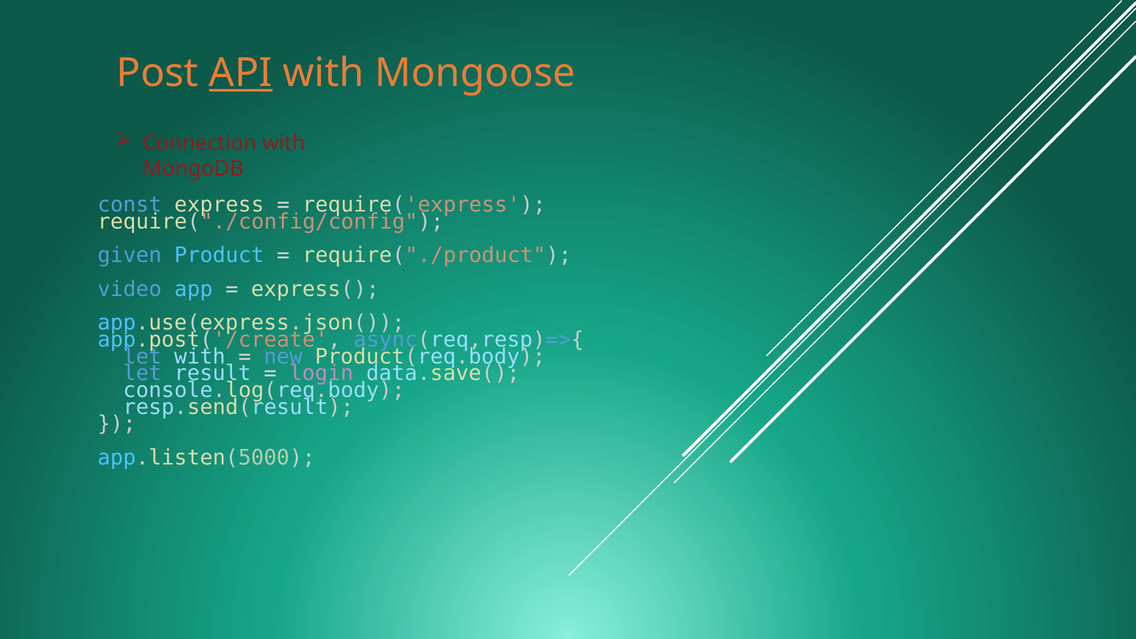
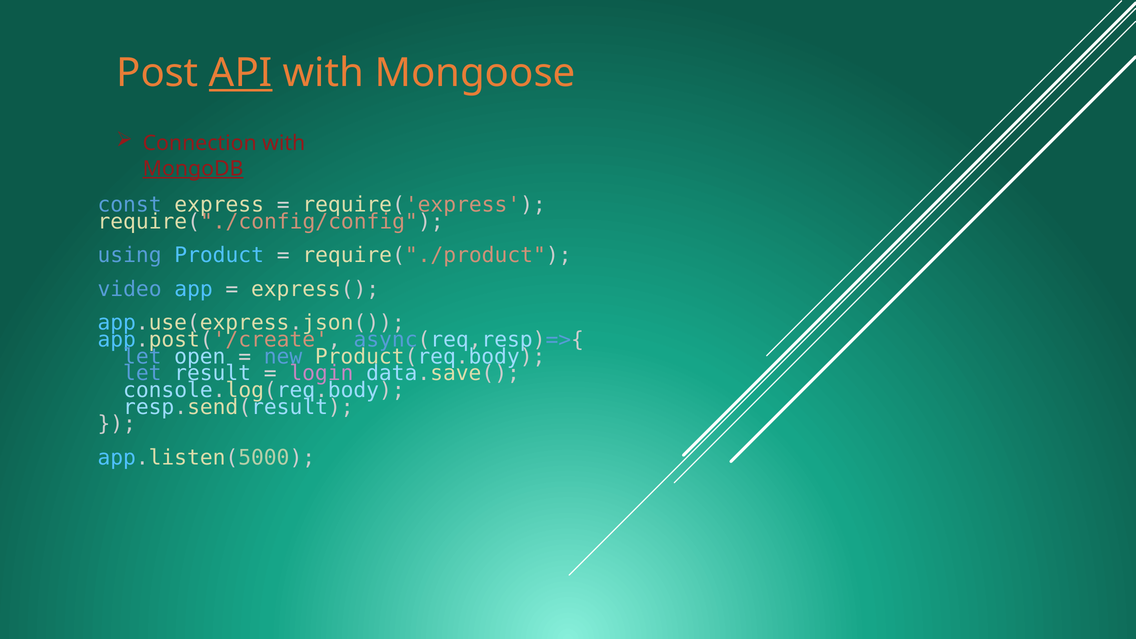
MongoDB underline: none -> present (193, 169)
given: given -> using (130, 255)
let with: with -> open (200, 356)
